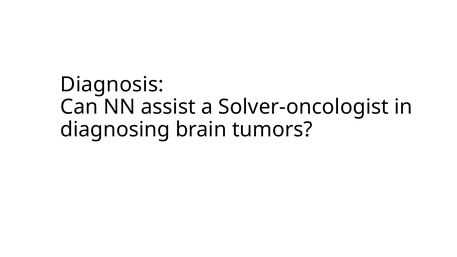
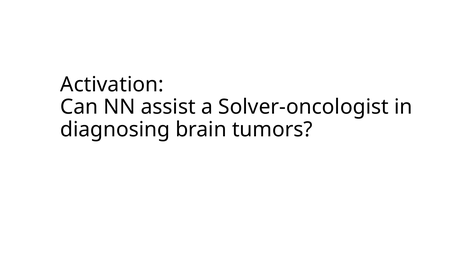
Diagnosis: Diagnosis -> Activation (112, 84)
